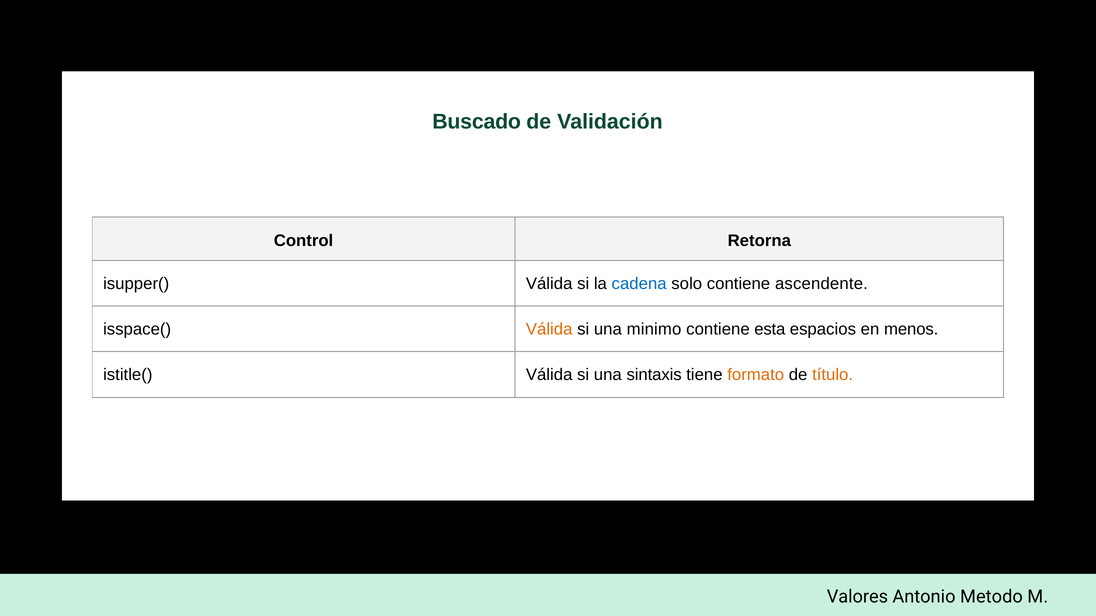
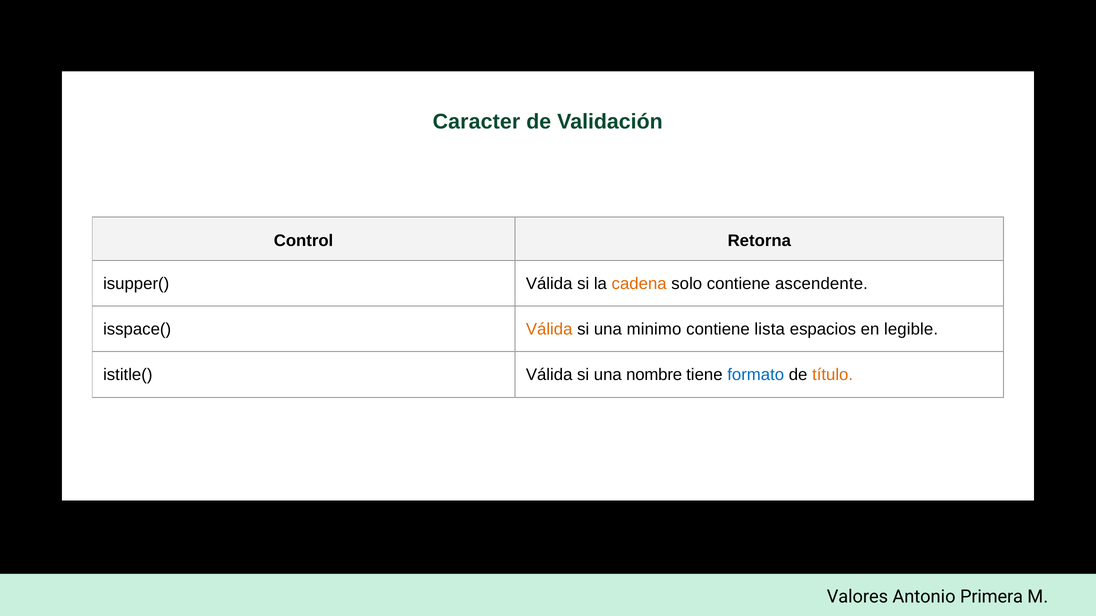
Buscado: Buscado -> Caracter (476, 122)
cadena colour: blue -> orange (639, 284)
esta: esta -> lista (770, 330)
menos: menos -> legible (911, 330)
sintaxis: sintaxis -> nombre (654, 375)
formato colour: orange -> blue (756, 375)
Metodo: Metodo -> Primera (992, 597)
